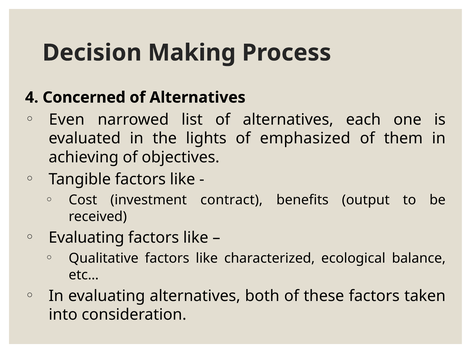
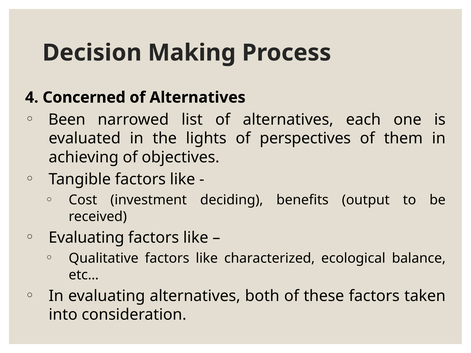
Even: Even -> Been (67, 120)
emphasized: emphasized -> perspectives (305, 138)
contract: contract -> deciding (232, 200)
